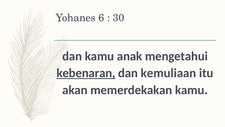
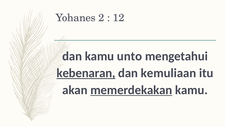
6: 6 -> 2 (101, 18)
30: 30 -> 12 (119, 18)
anak: anak -> unto (130, 56)
memerdekakan underline: none -> present (131, 90)
